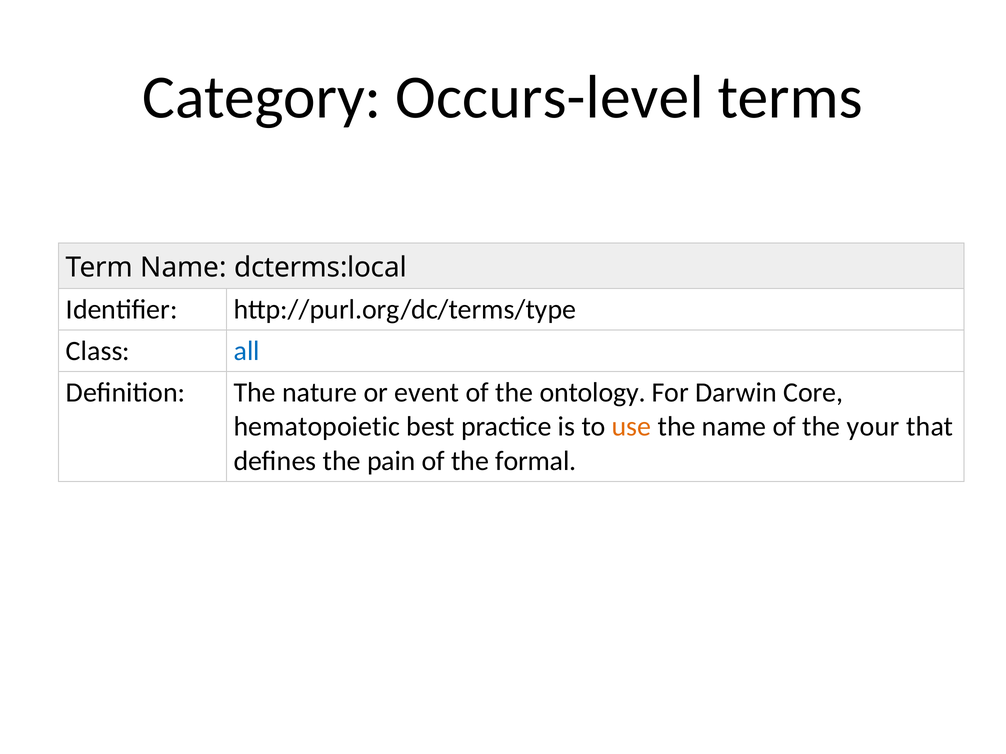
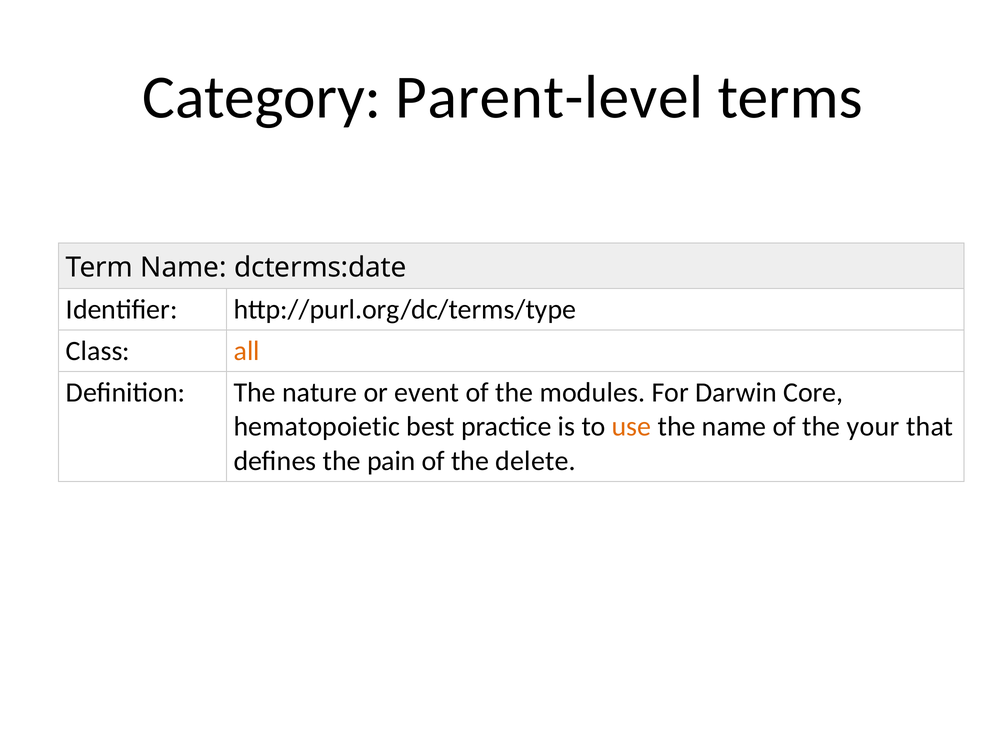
Occurs-level: Occurs-level -> Parent-level (549, 97)
dcterms:local: dcterms:local -> dcterms:date (320, 268)
all colour: blue -> orange (247, 351)
ontology: ontology -> modules (592, 393)
formal: formal -> delete (536, 461)
